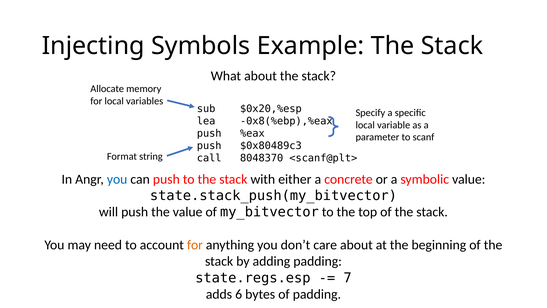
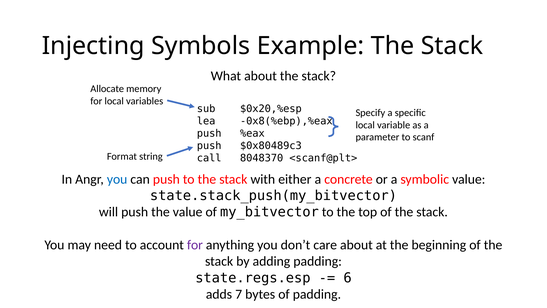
for colour: orange -> purple (195, 245)
7: 7 -> 6 (348, 278)
6: 6 -> 7 (239, 294)
